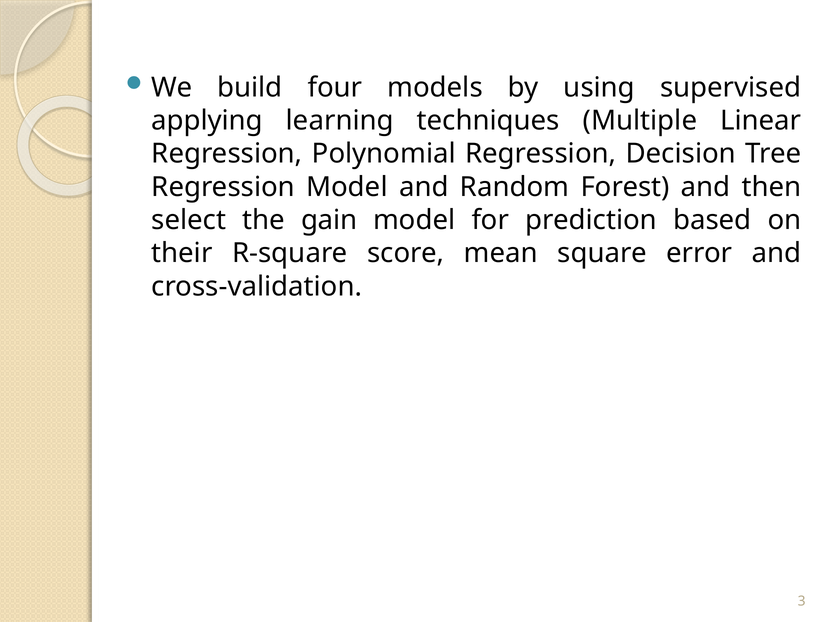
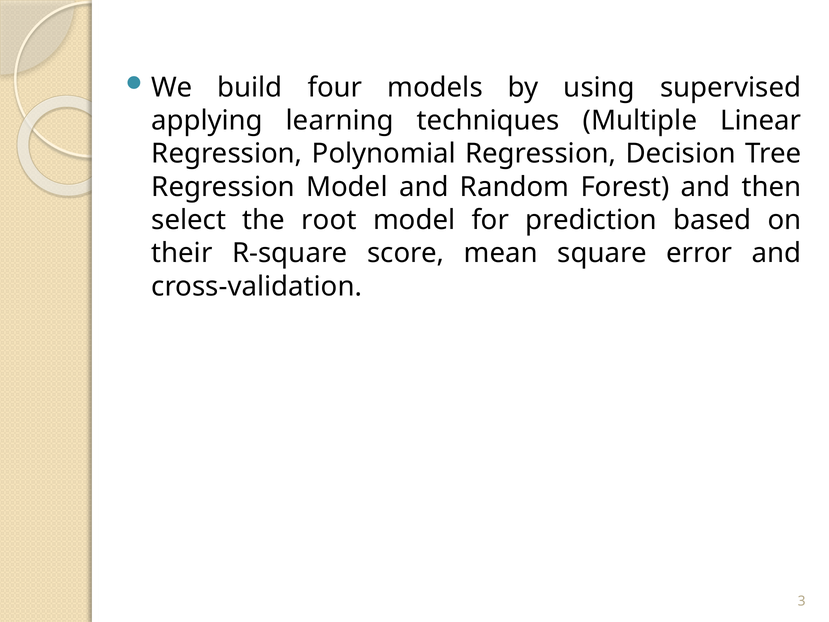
gain: gain -> root (329, 220)
